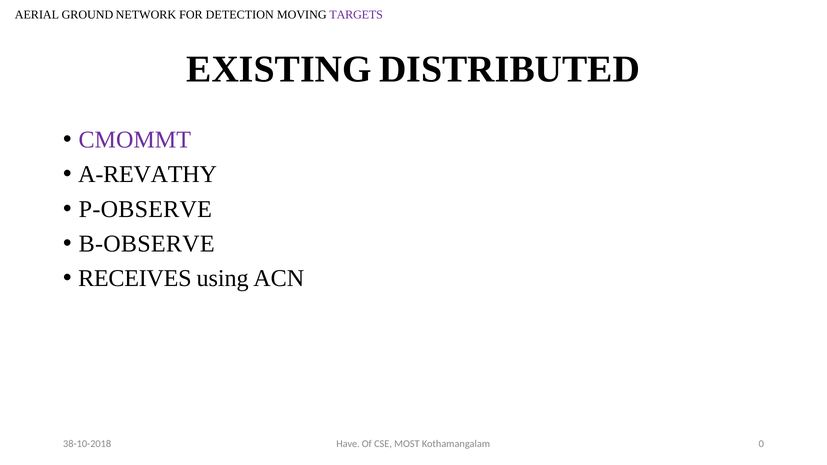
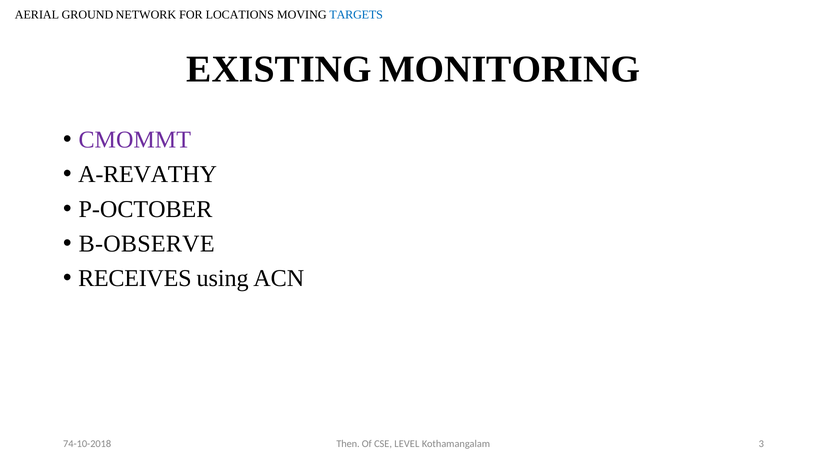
DETECTION: DETECTION -> LOCATIONS (240, 15)
TARGETS colour: purple -> blue (356, 15)
DISTRIBUTED: DISTRIBUTED -> MONITORING (510, 69)
P-OBSERVE: P-OBSERVE -> P-OCTOBER (145, 209)
Have: Have -> Then (348, 444)
MOST: MOST -> LEVEL (407, 444)
0: 0 -> 3 (761, 444)
38-10-2018: 38-10-2018 -> 74-10-2018 (87, 444)
